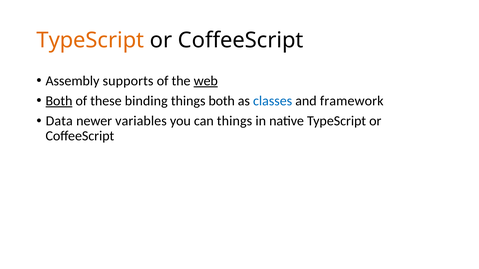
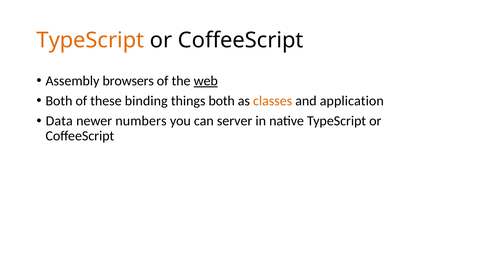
supports: supports -> browsers (128, 81)
Both underline: present -> none (59, 101)
classes colour: blue -> orange (273, 101)
framework: framework -> application (352, 101)
variables: variables -> numbers (141, 121)
can things: things -> server (235, 121)
